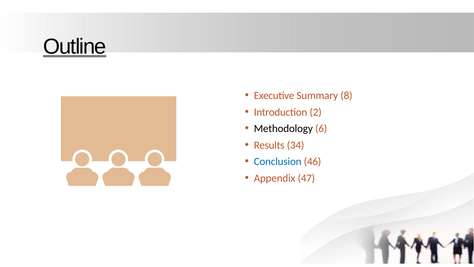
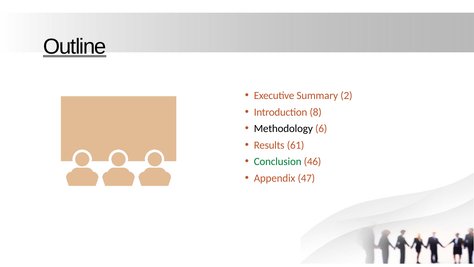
Summary 8: 8 -> 2 (346, 95)
Introduction 2: 2 -> 8 (316, 112)
34: 34 -> 61 (296, 145)
Conclusion colour: blue -> green (278, 161)
